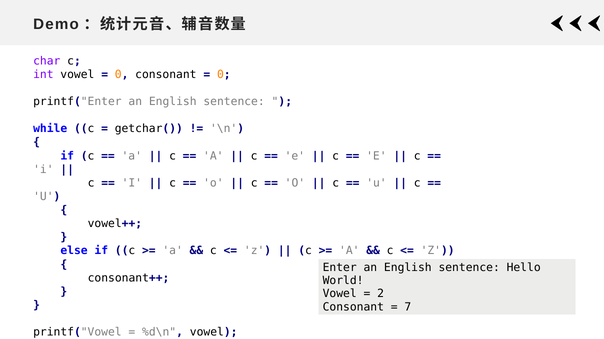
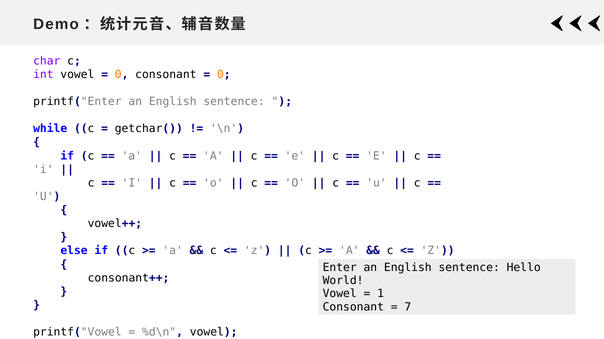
2: 2 -> 1 (381, 294)
